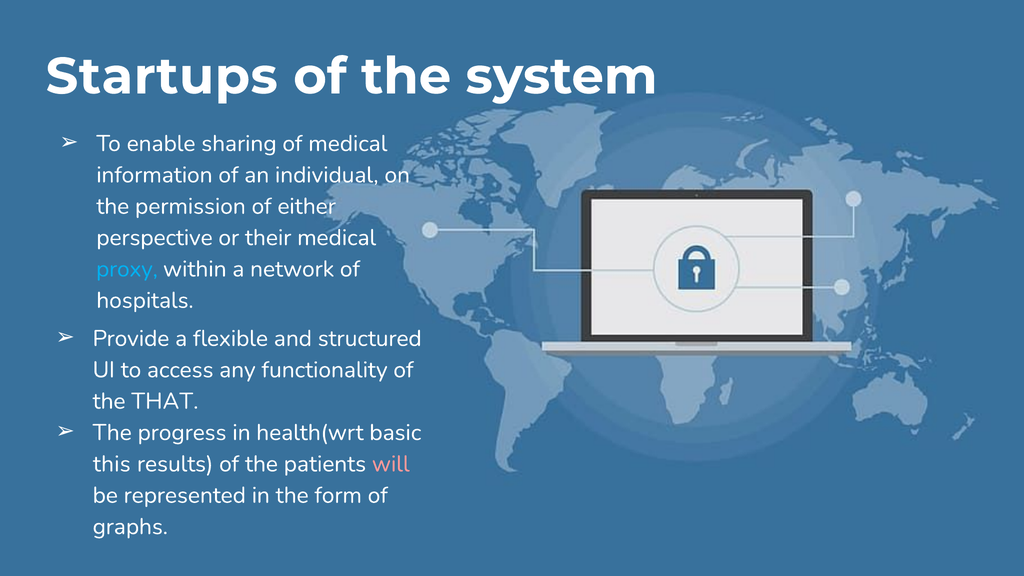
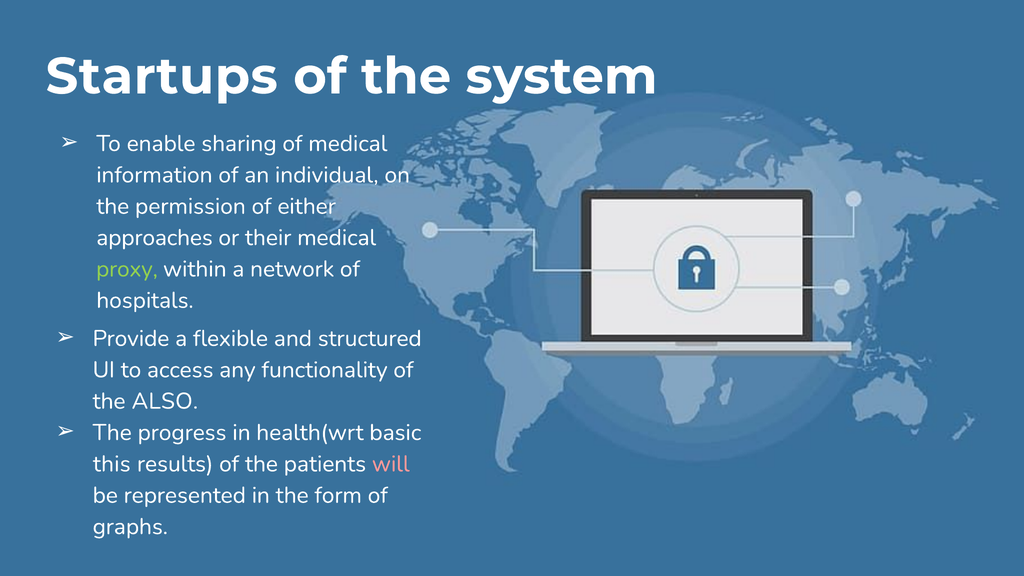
perspective: perspective -> approaches (155, 238)
proxy colour: light blue -> light green (127, 269)
THAT: THAT -> ALSO (165, 401)
